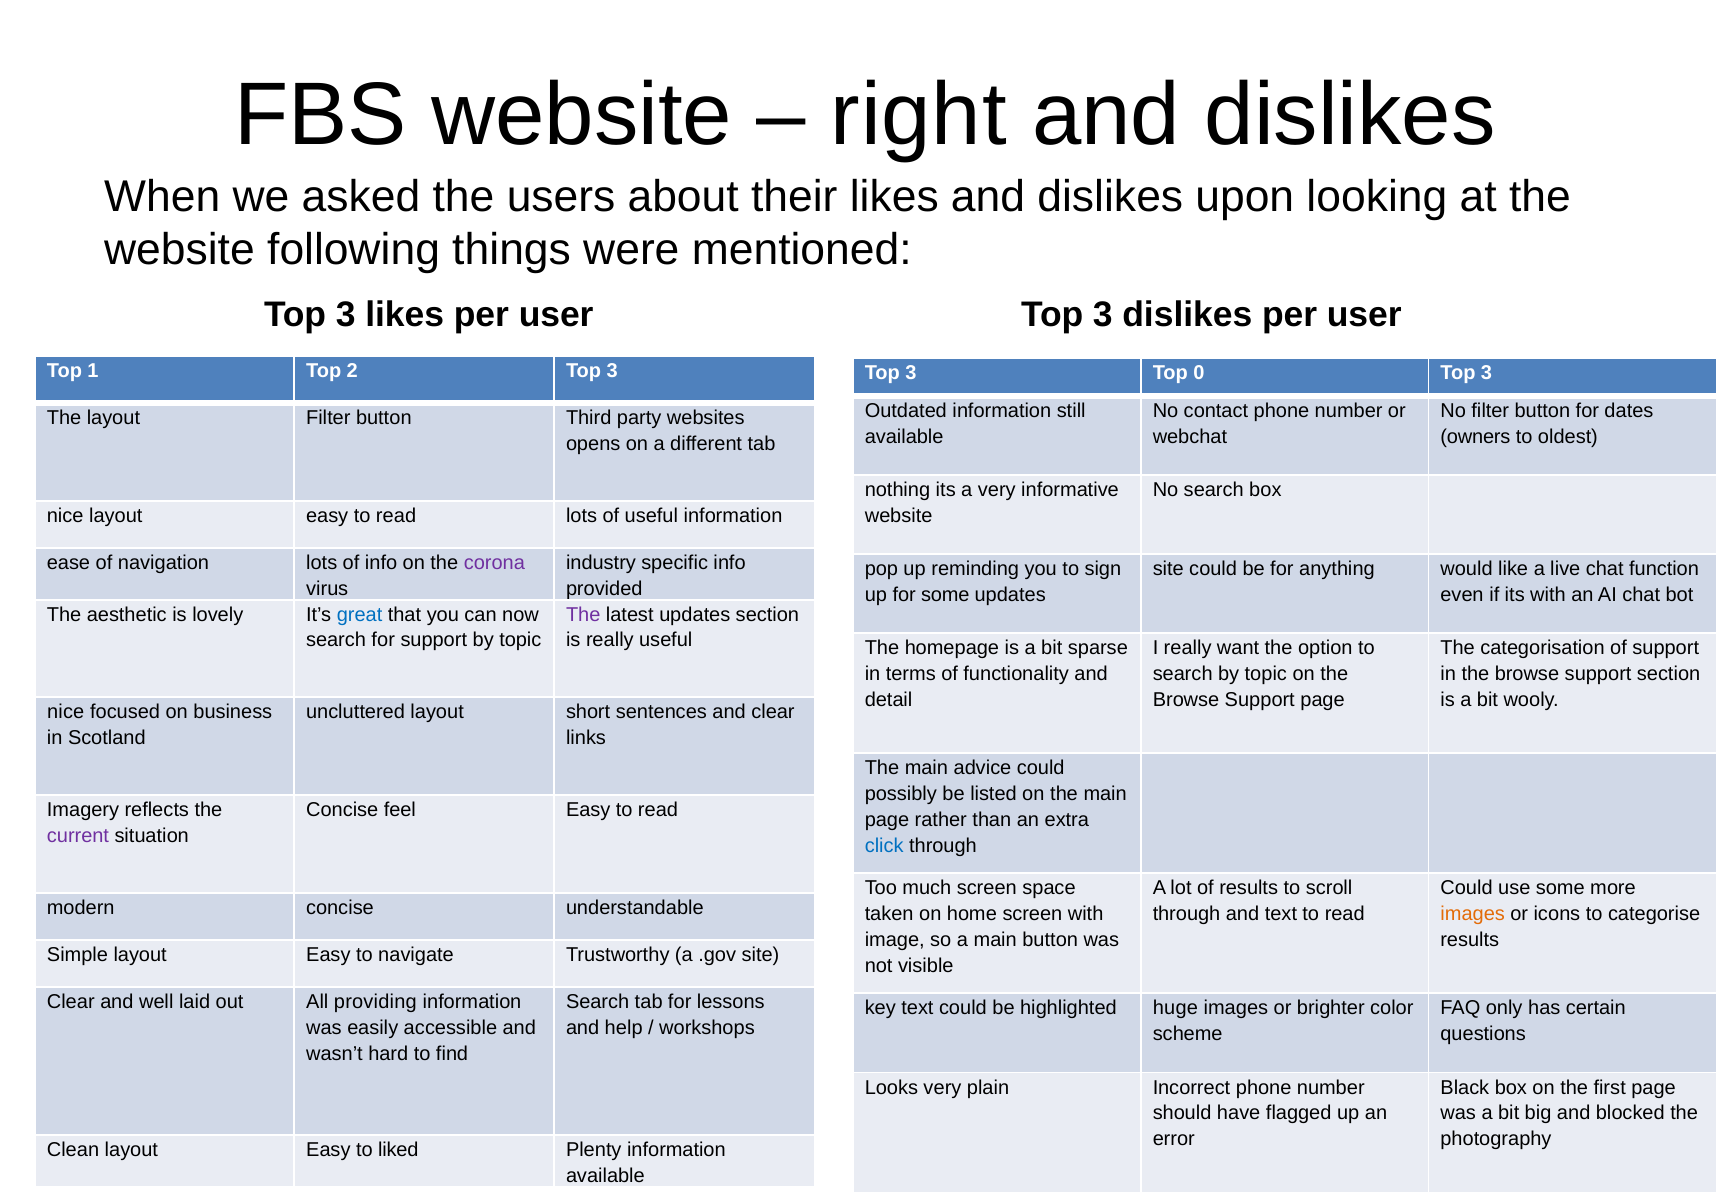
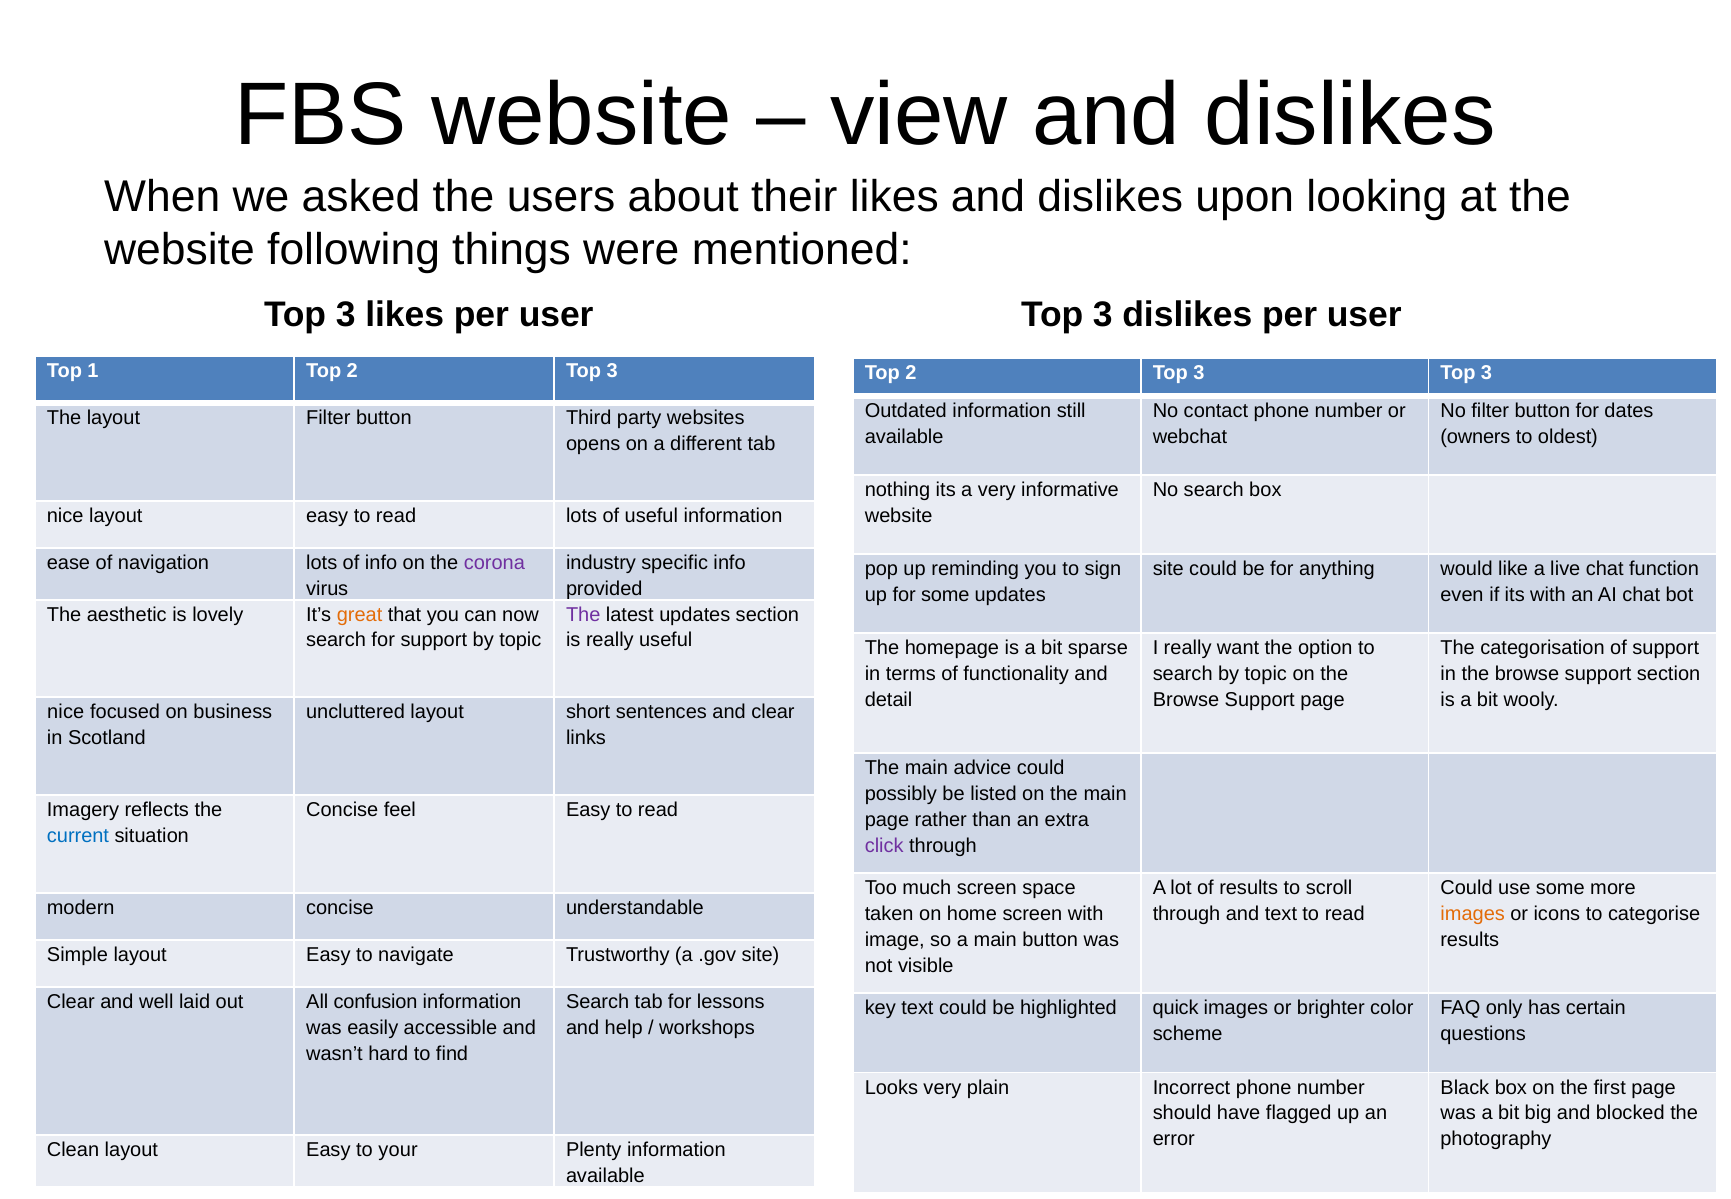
right: right -> view (919, 115)
3: 3 -> 2 (911, 372)
0: 0 -> 3 (1199, 372)
great colour: blue -> orange (360, 614)
current colour: purple -> blue (78, 835)
click colour: blue -> purple (884, 845)
providing: providing -> confusion (376, 1002)
huge: huge -> quick (1176, 1008)
liked: liked -> your (398, 1150)
